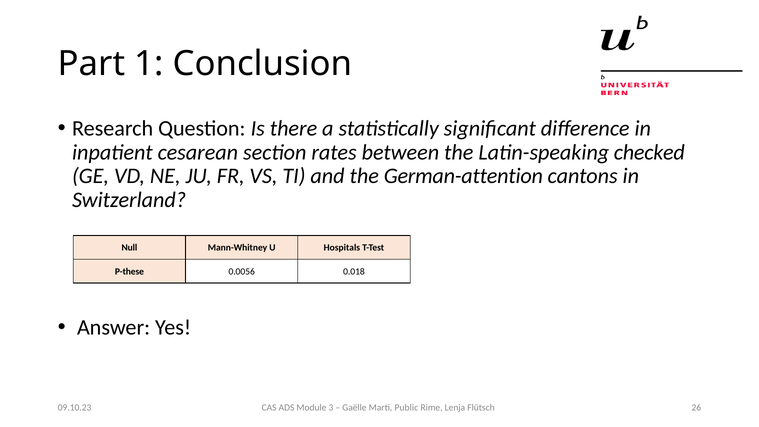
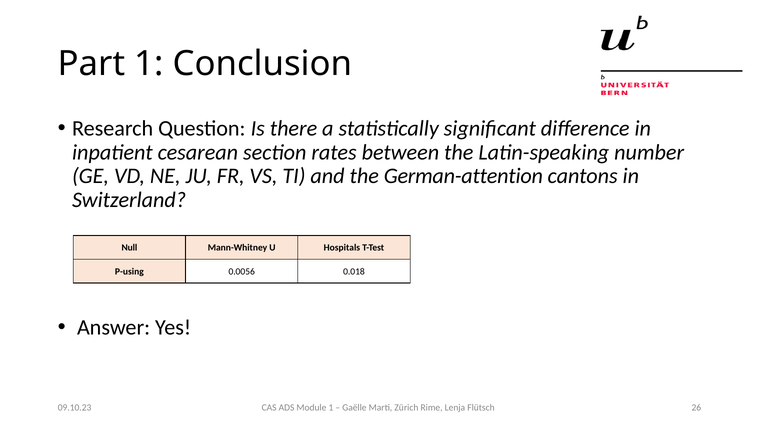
checked: checked -> number (649, 152)
P-these: P-these -> P-using (129, 272)
Module 3: 3 -> 1 (331, 408)
Public: Public -> Zürich (406, 408)
